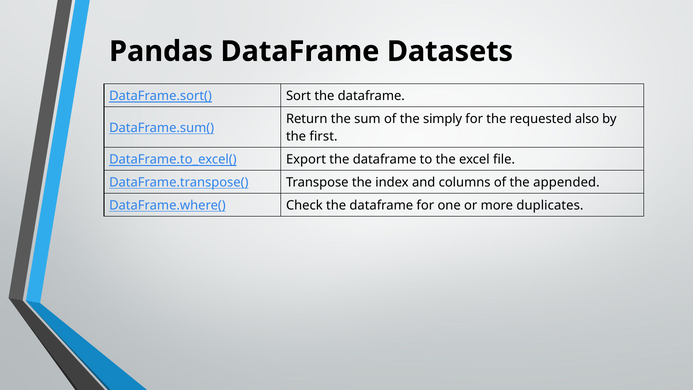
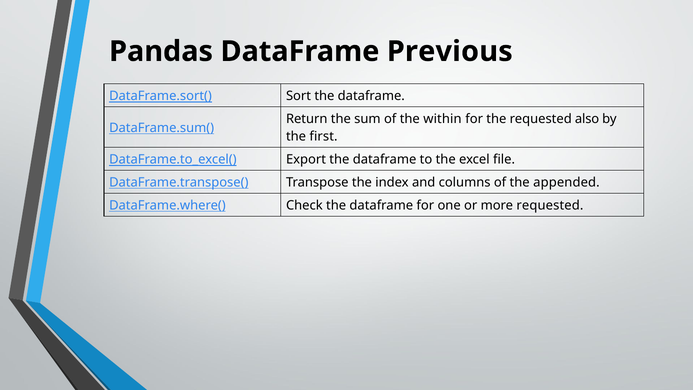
Datasets: Datasets -> Previous (450, 51)
simply: simply -> within (442, 119)
more duplicates: duplicates -> requested (550, 205)
